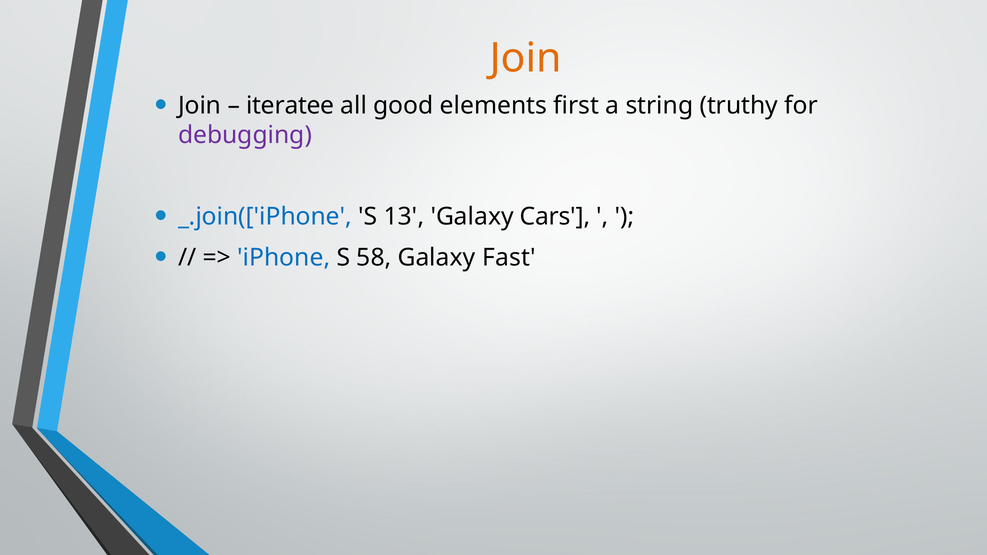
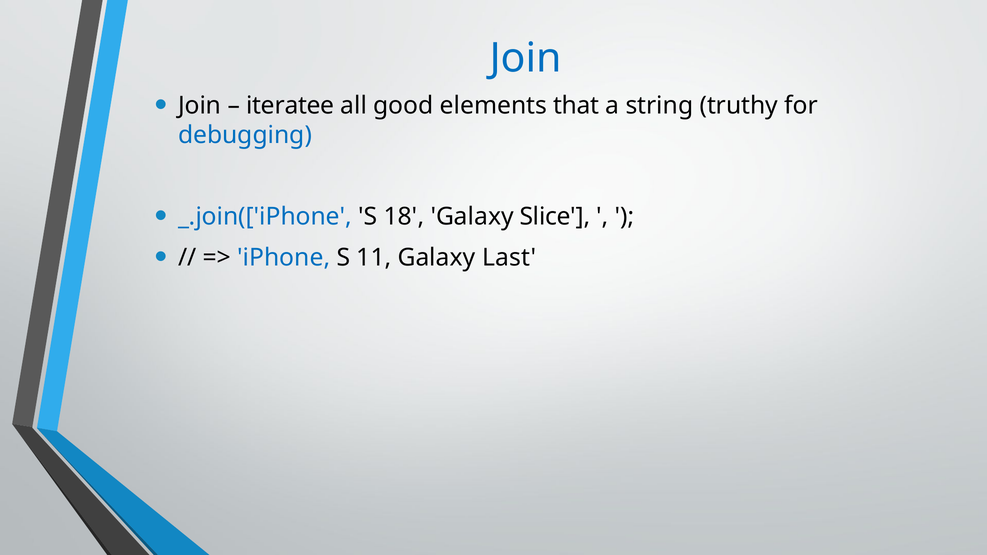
Join colour: orange -> blue (526, 58)
first: first -> that (576, 106)
debugging colour: purple -> blue (245, 135)
13: 13 -> 18 (404, 217)
Cars: Cars -> Slice (555, 217)
58: 58 -> 11 (374, 258)
Fast: Fast -> Last (509, 258)
